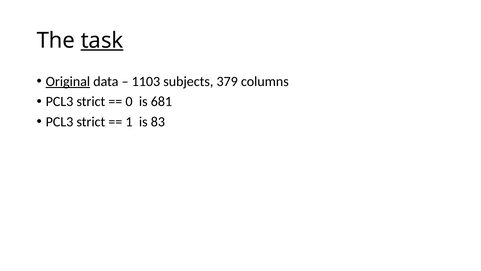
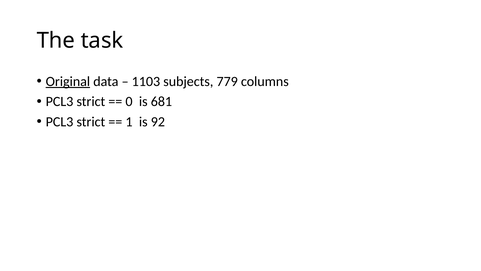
task underline: present -> none (102, 40)
379: 379 -> 779 (227, 81)
83: 83 -> 92 (158, 122)
